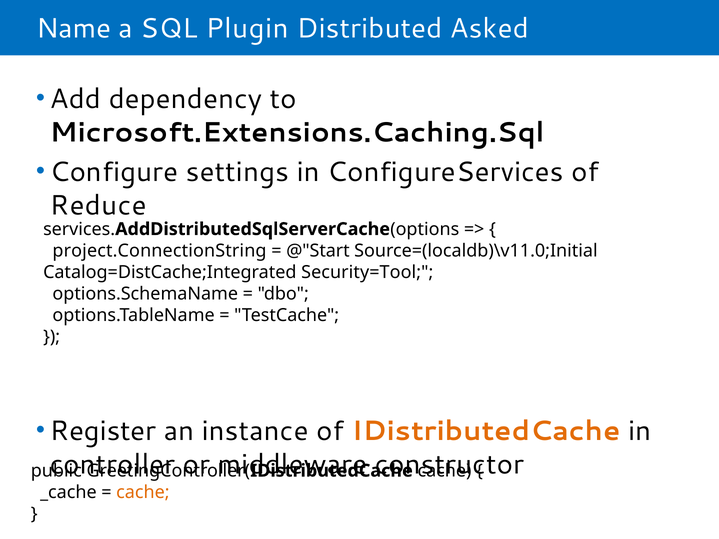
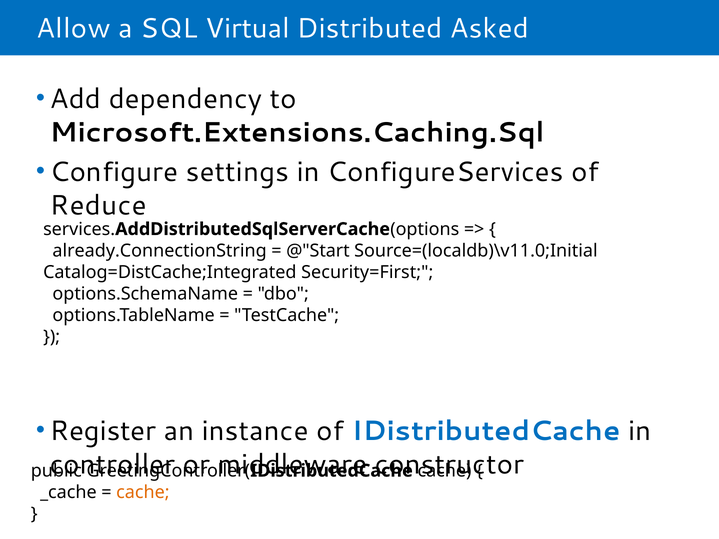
Name: Name -> Allow (73, 28)
Plugin: Plugin -> Virtual (248, 28)
project.ConnectionString: project.ConnectionString -> already.ConnectionString (160, 251)
Security=Tool: Security=Tool -> Security=First (367, 272)
IDistributedCache colour: orange -> blue (486, 431)
